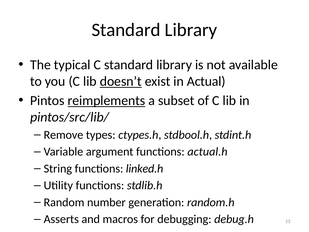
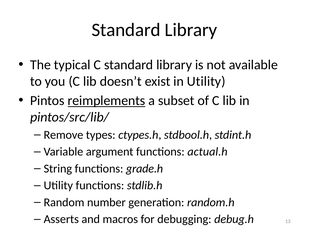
doesn’t underline: present -> none (121, 81)
in Actual: Actual -> Utility (206, 81)
linked.h: linked.h -> grade.h (145, 168)
